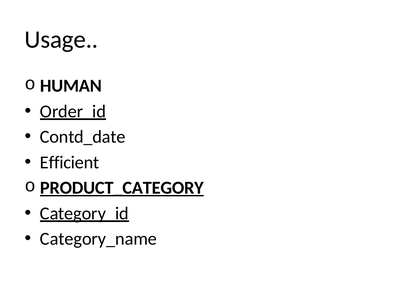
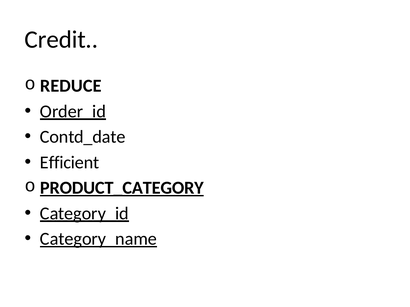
Usage: Usage -> Credit (61, 40)
HUMAN: HUMAN -> REDUCE (71, 86)
Category_name underline: none -> present (98, 239)
